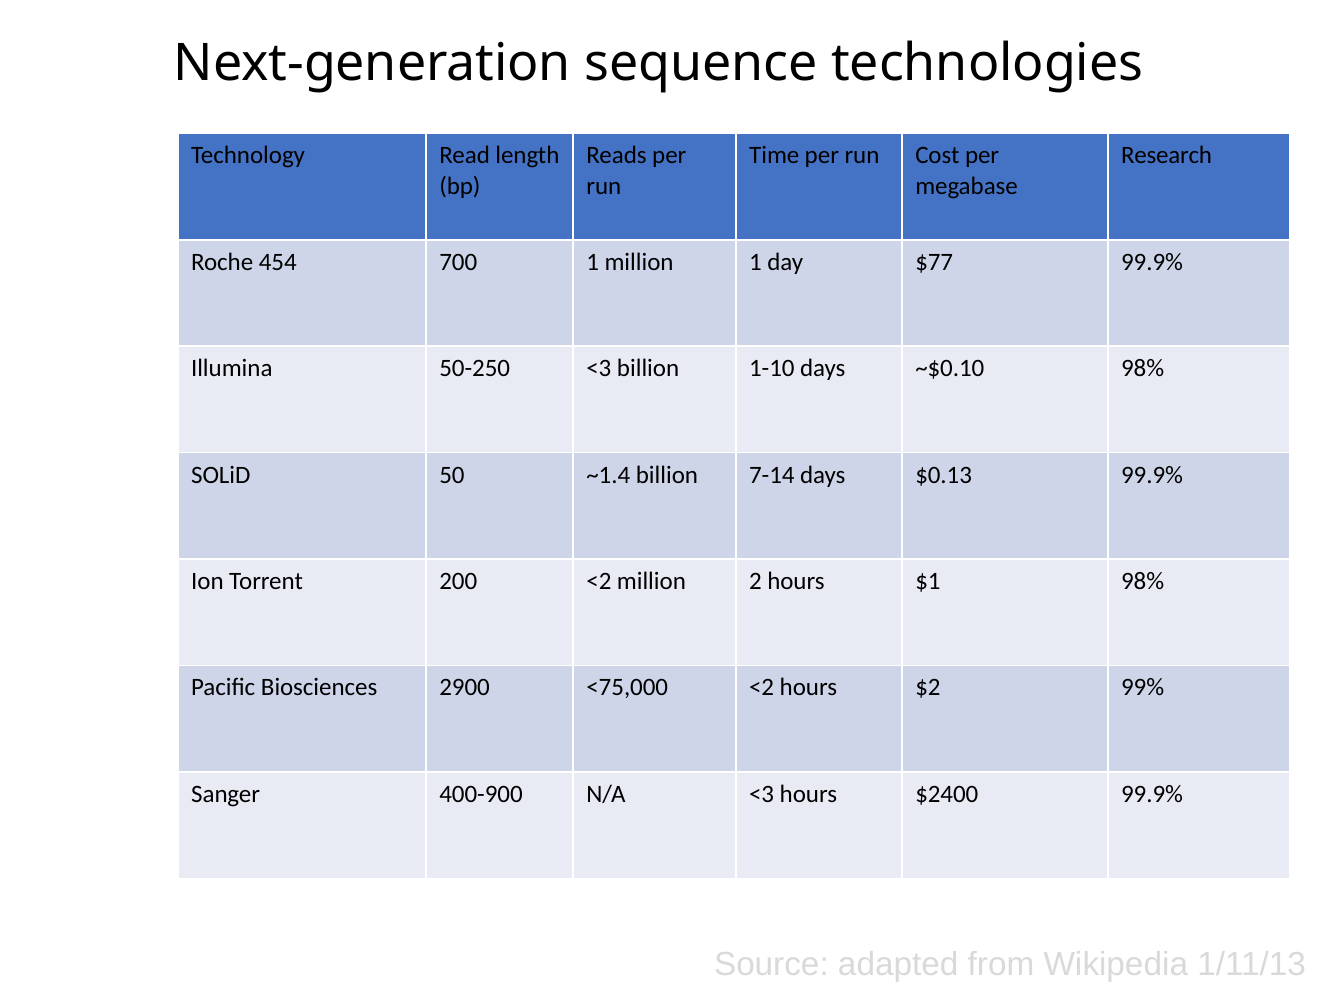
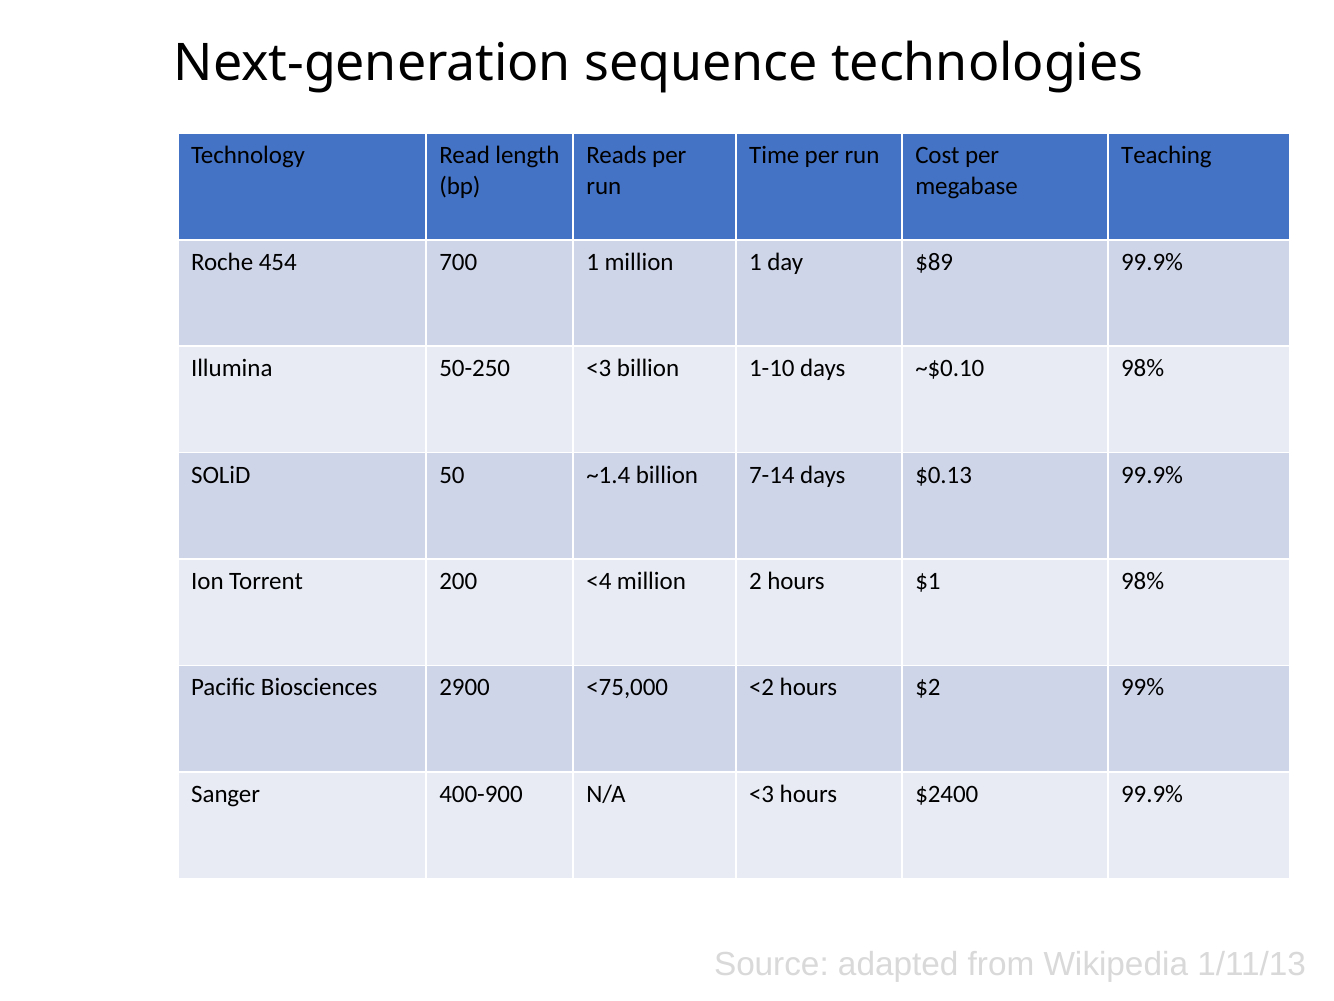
Research: Research -> Teaching (1166, 156)
$77: $77 -> $89 (934, 262)
200 <2: <2 -> <4 (599, 581)
